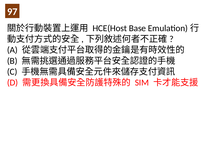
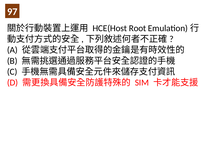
Base: Base -> Root (137, 28)
